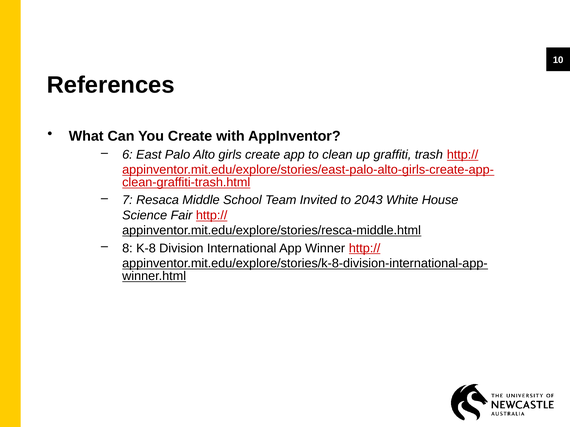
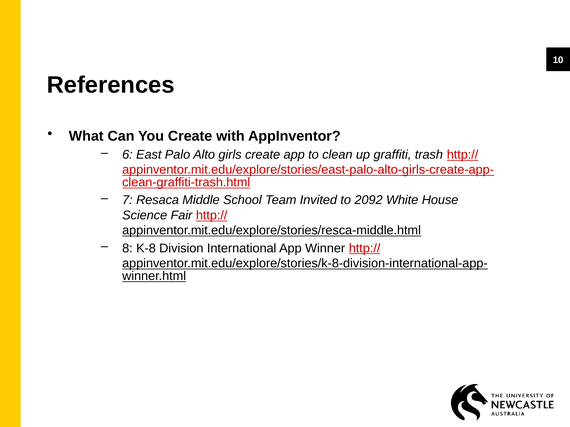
2043: 2043 -> 2092 (369, 200)
